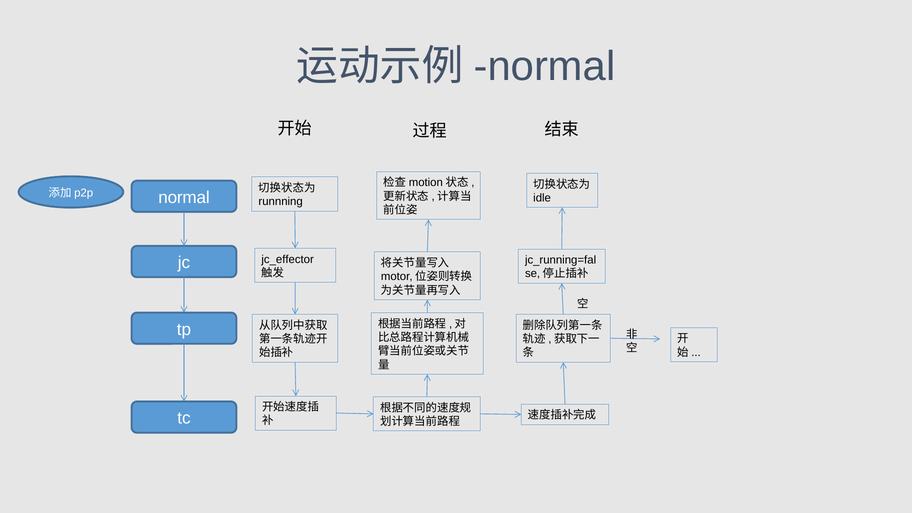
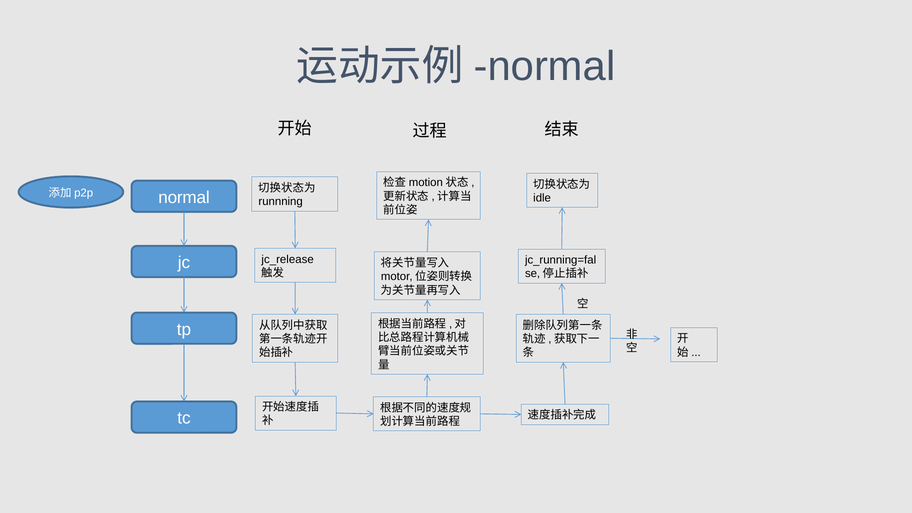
jc_effector: jc_effector -> jc_release (288, 259)
